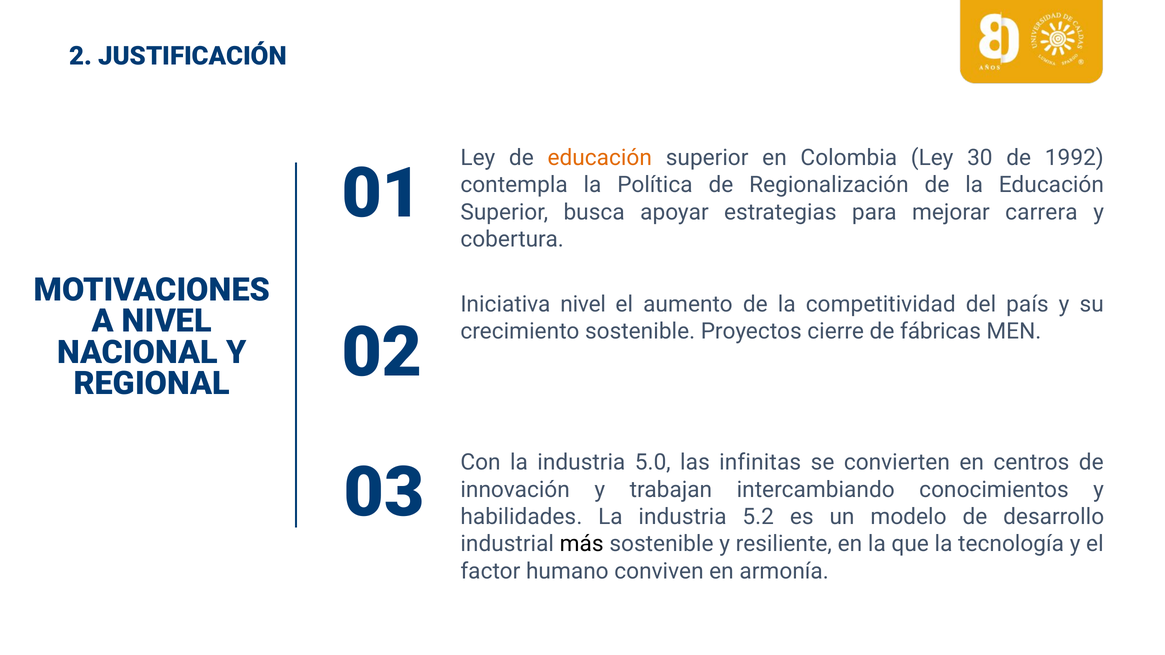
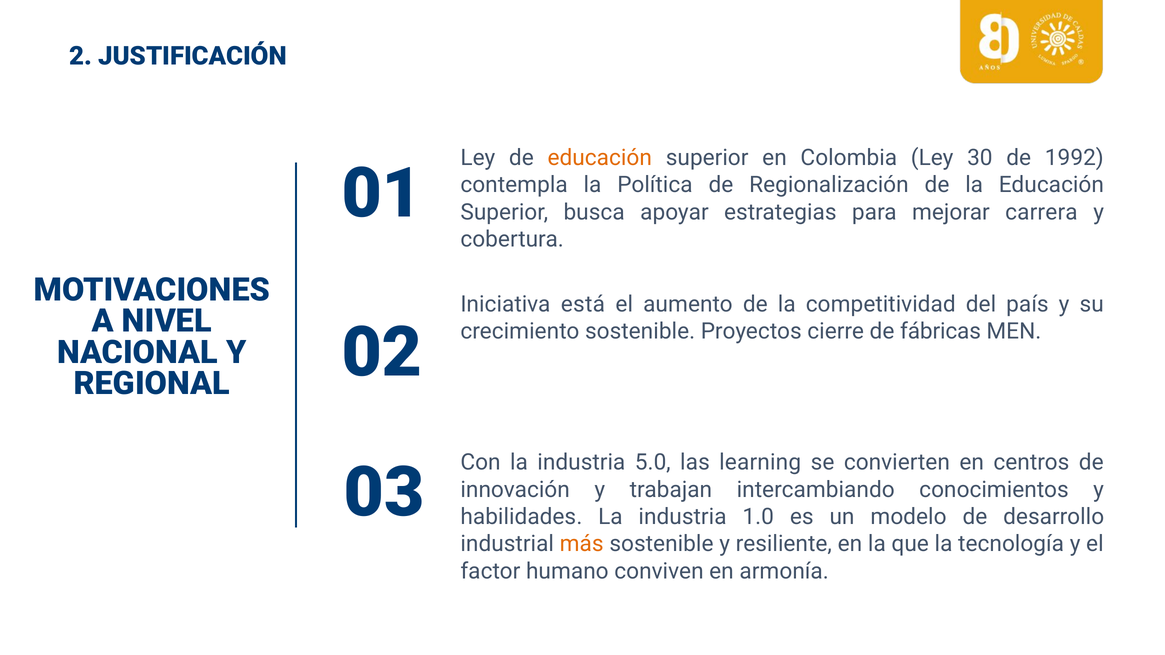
Iniciativa nivel: nivel -> está (583, 304)
infinitas: infinitas -> learning (760, 463)
5.2: 5.2 -> 1.0 (758, 517)
más colour: black -> orange (582, 544)
